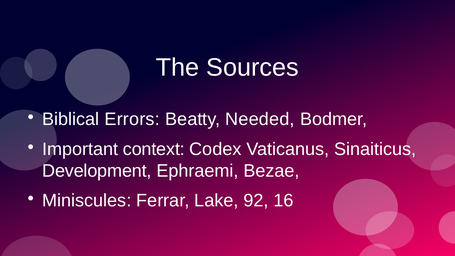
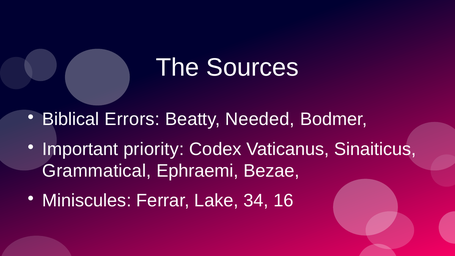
context: context -> priority (154, 149)
Development: Development -> Grammatical (97, 171)
92: 92 -> 34 (256, 200)
